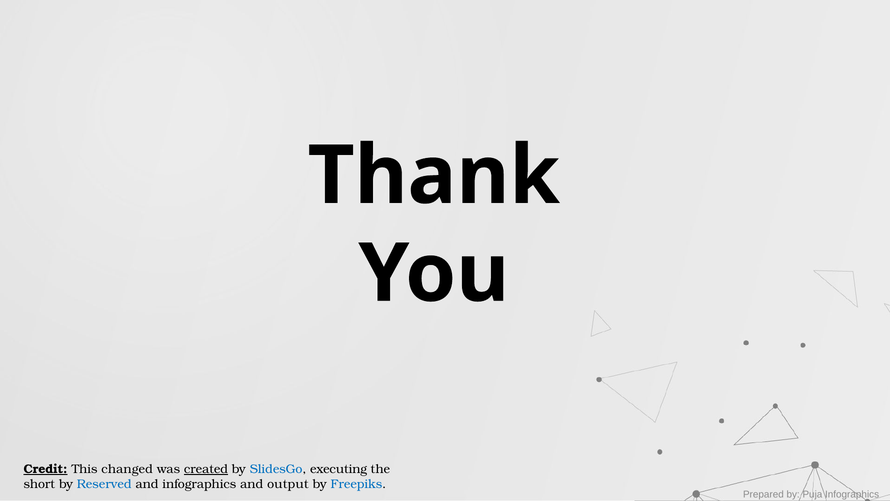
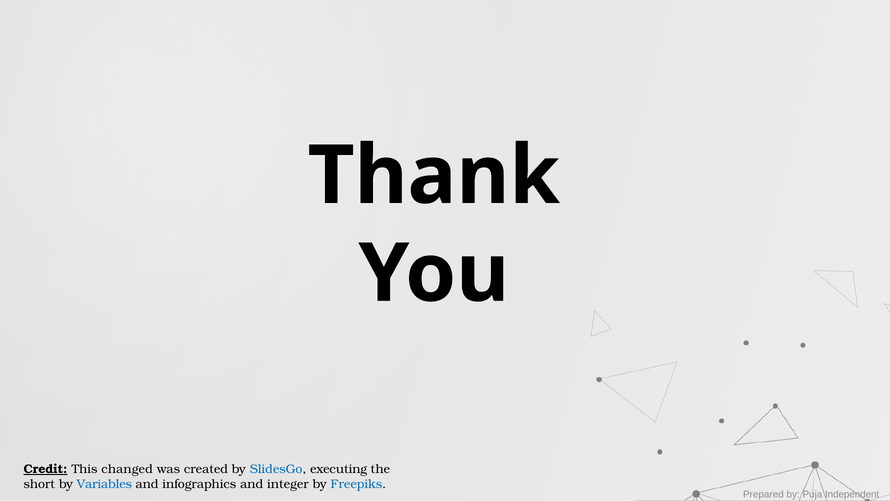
created underline: present -> none (206, 469)
Reserved: Reserved -> Variables (104, 484)
output: output -> integer (288, 484)
Puja Infographics: Infographics -> Independent (852, 494)
